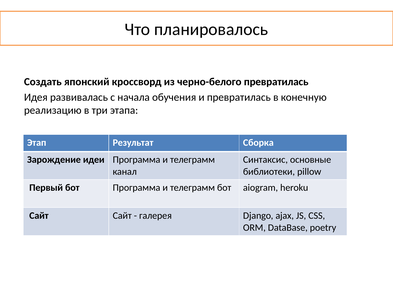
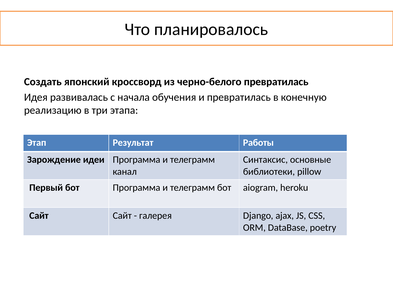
Сборка: Сборка -> Работы (258, 142)
